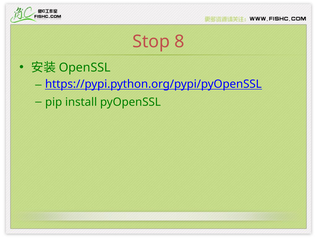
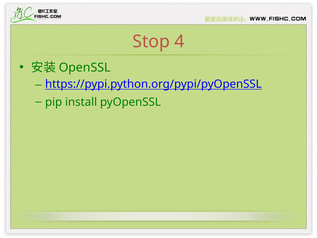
8: 8 -> 4 (179, 42)
